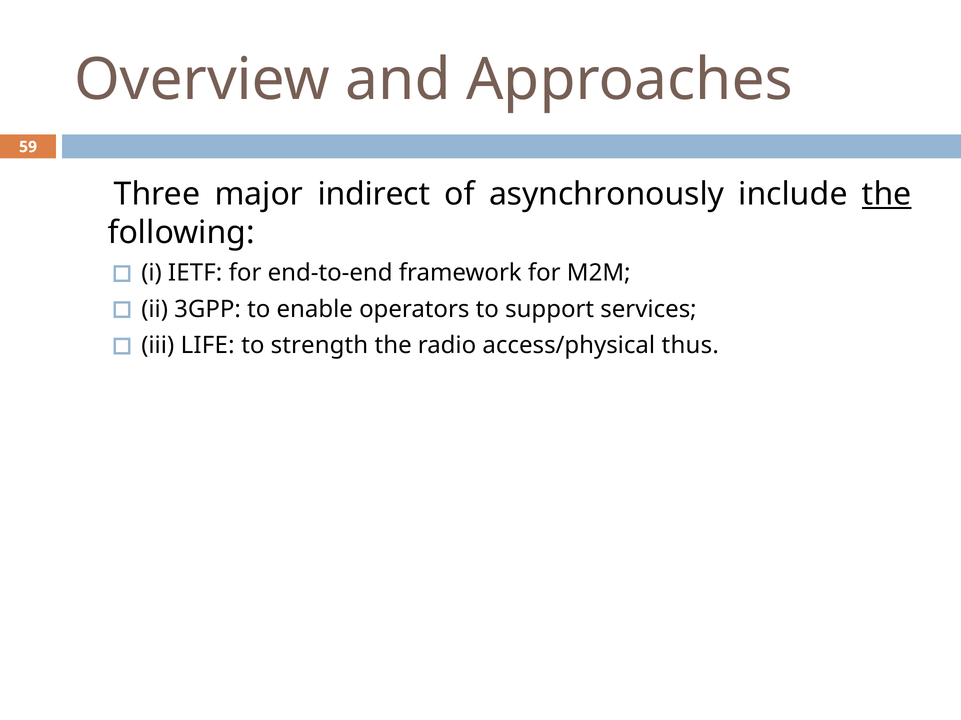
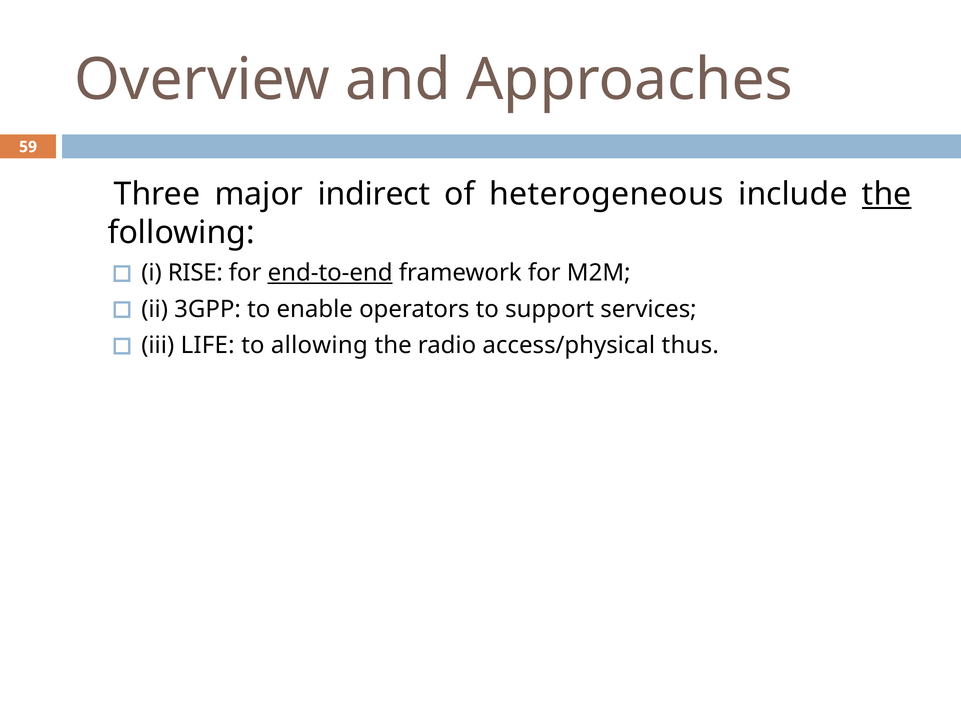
asynchronously: asynchronously -> heterogeneous (606, 194)
IETF: IETF -> RISE (195, 273)
end-to-end underline: none -> present (330, 273)
strength: strength -> allowing (319, 346)
